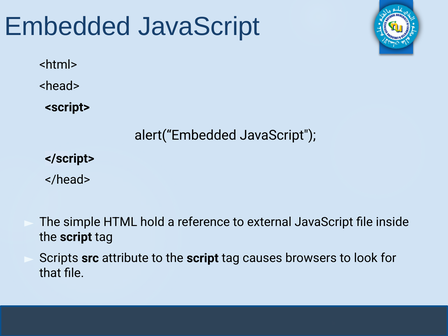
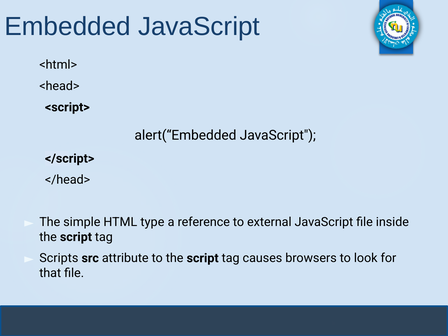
hold: hold -> type (152, 222)
